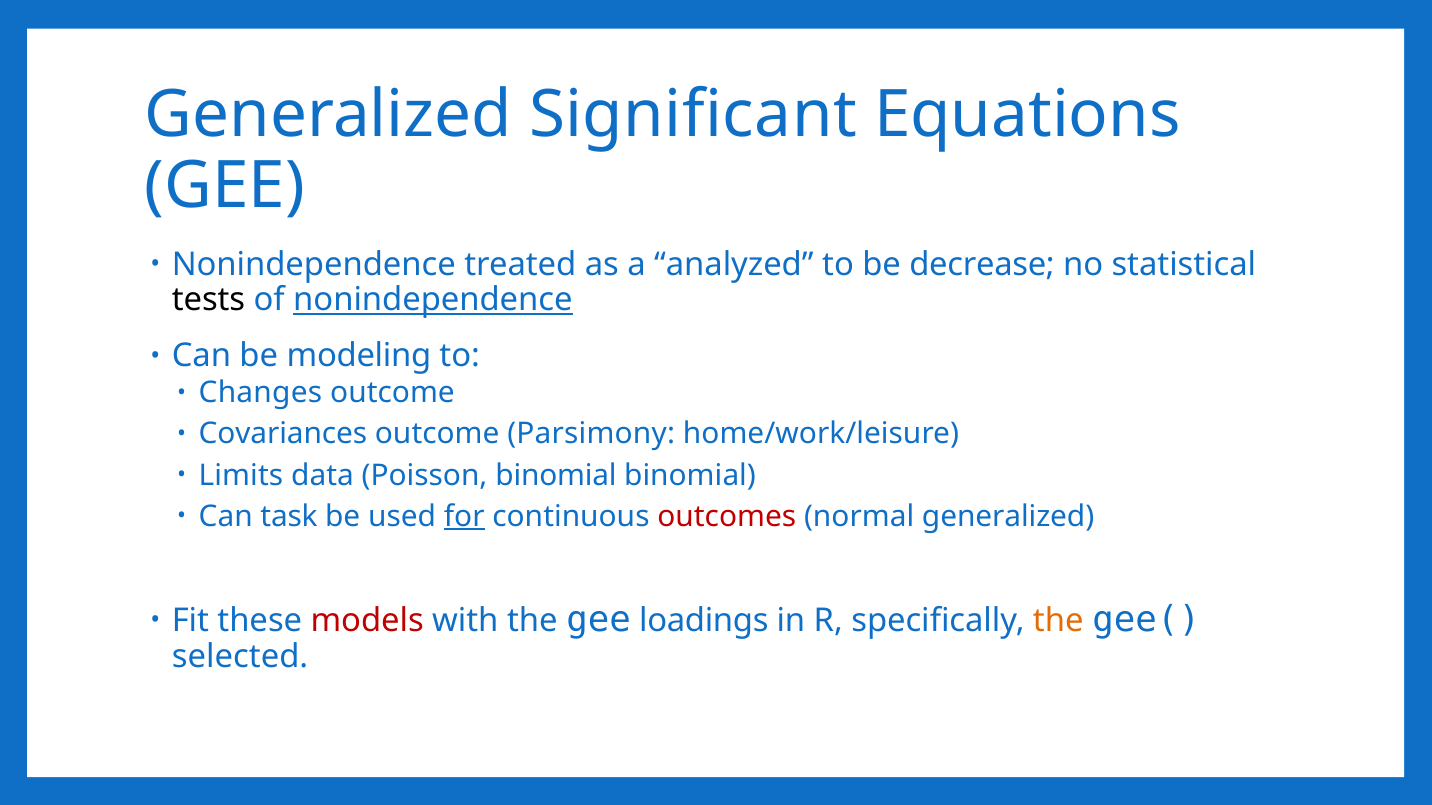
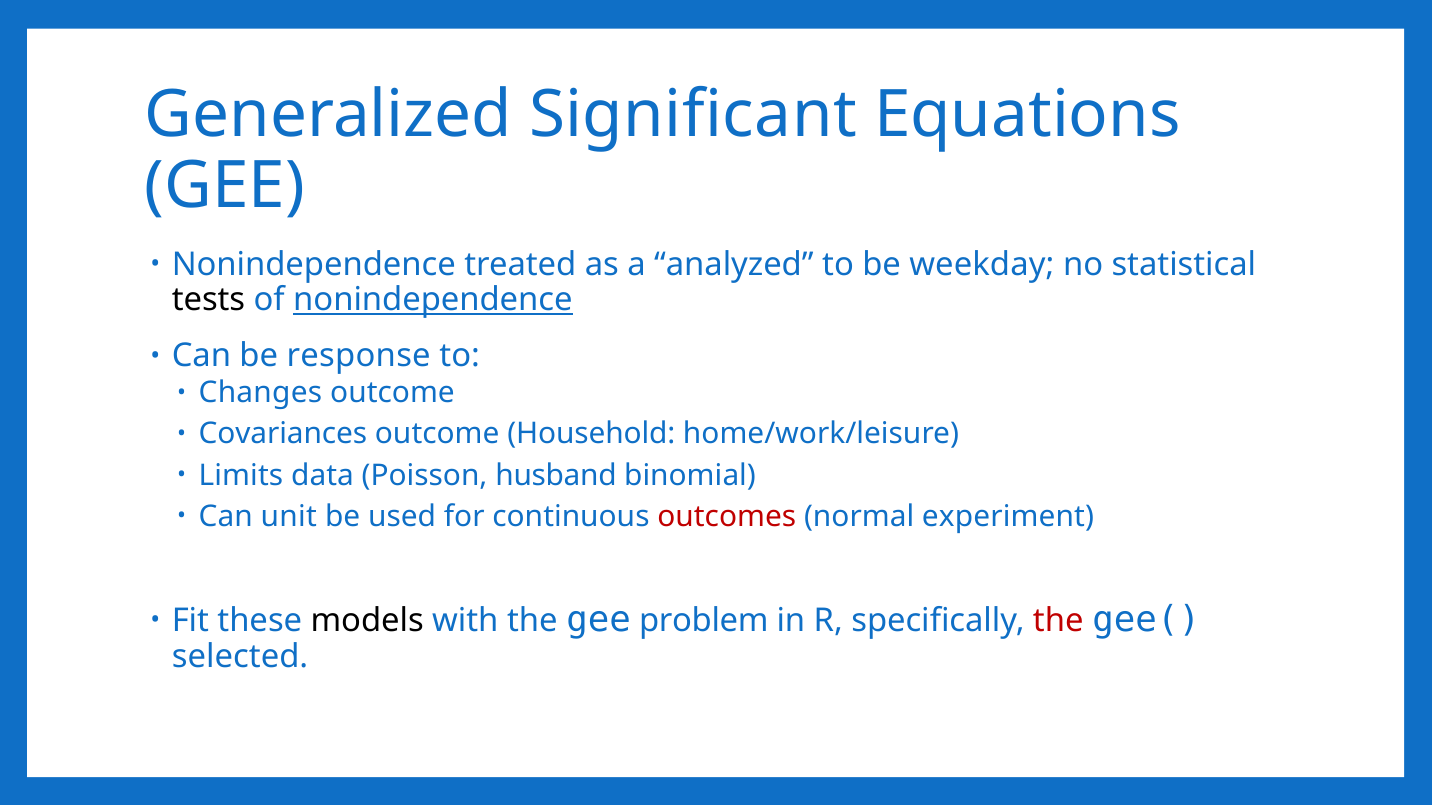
decrease: decrease -> weekday (982, 265)
modeling: modeling -> response (359, 356)
Parsimony: Parsimony -> Household (591, 434)
Poisson binomial: binomial -> husband (556, 476)
task: task -> unit (289, 517)
for underline: present -> none (464, 517)
normal generalized: generalized -> experiment (1008, 517)
models colour: red -> black (367, 621)
loadings: loadings -> problem (704, 621)
the colour: orange -> red (1058, 621)
